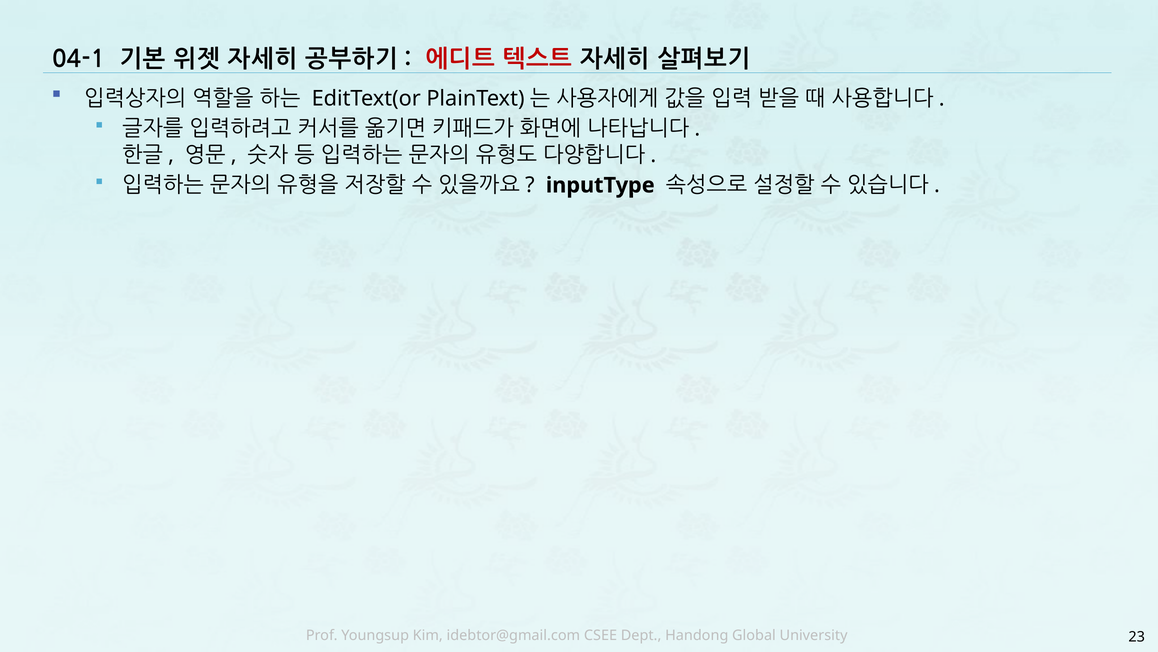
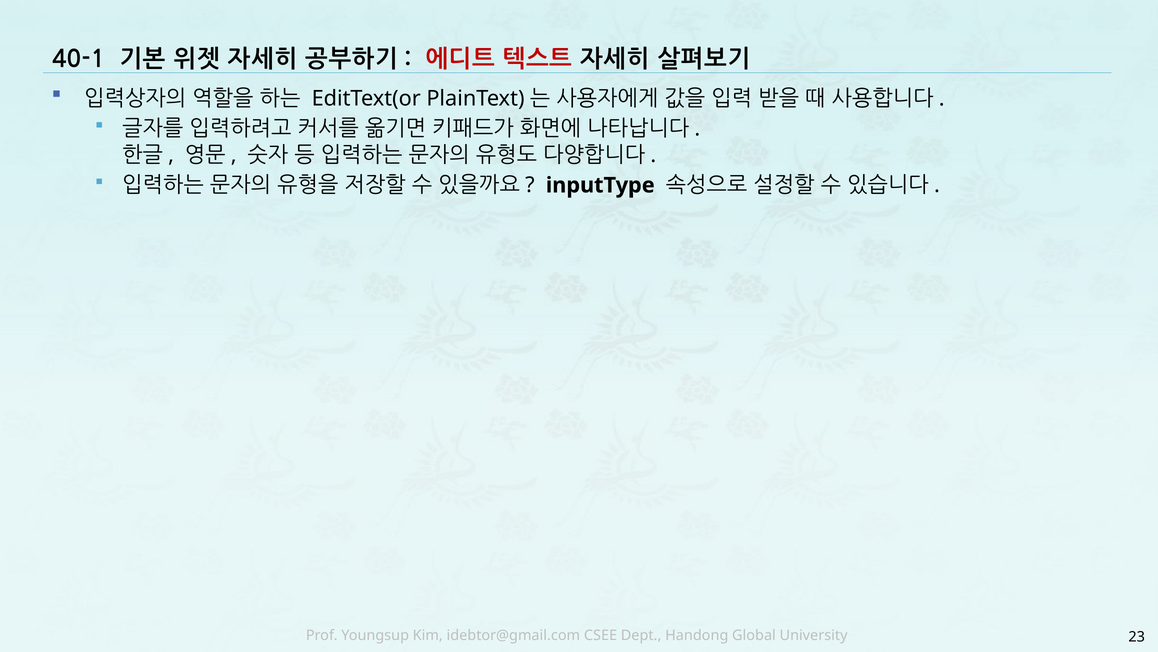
04-1: 04-1 -> 40-1 (79, 59)
